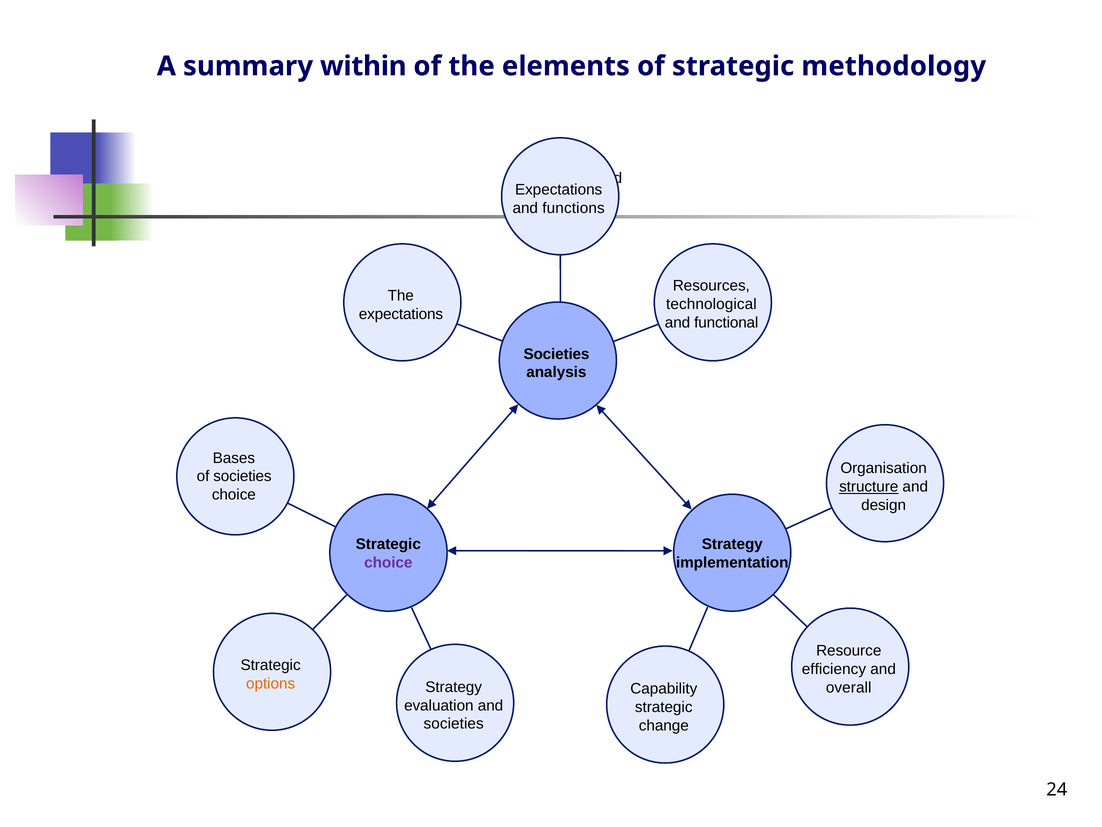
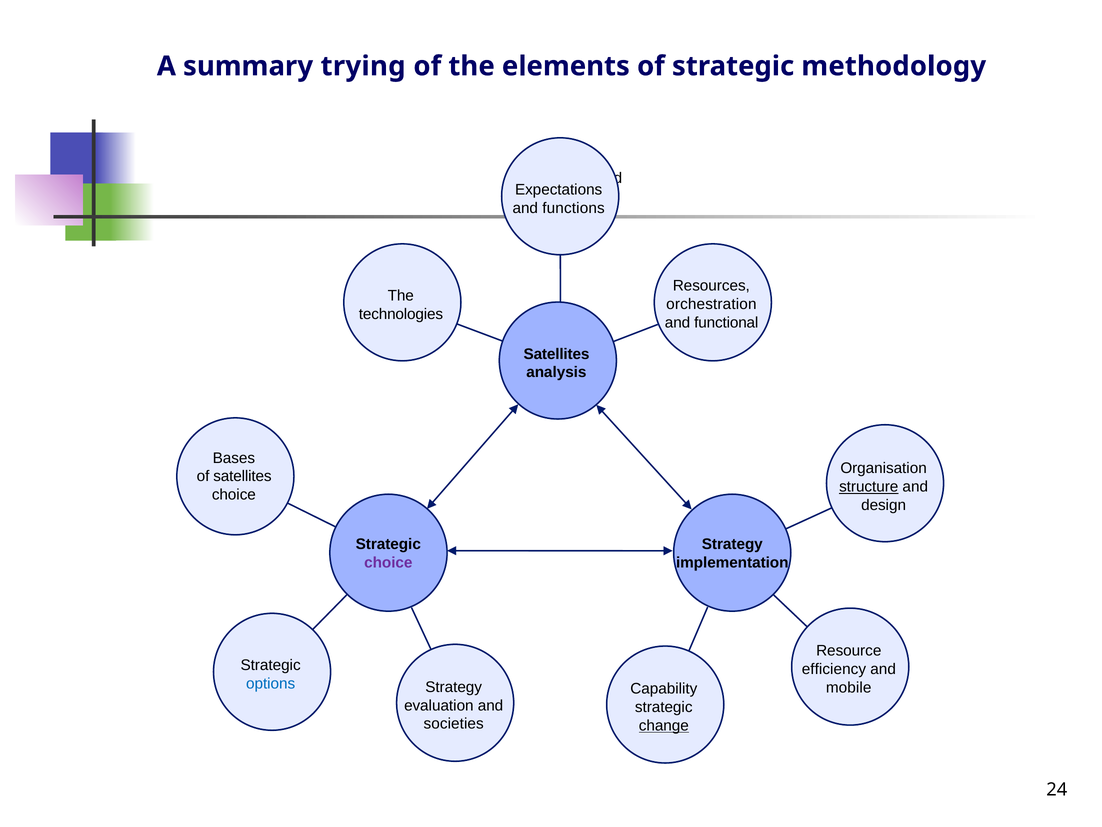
within: within -> trying (363, 66)
technological: technological -> orchestration (711, 304)
expectations: expectations -> technologies (401, 314)
Societies: Societies -> Satellites (556, 354)
of societies: societies -> satellites (242, 476)
options colour: orange -> blue (271, 683)
overall: overall -> mobile (849, 687)
change underline: none -> present (664, 725)
